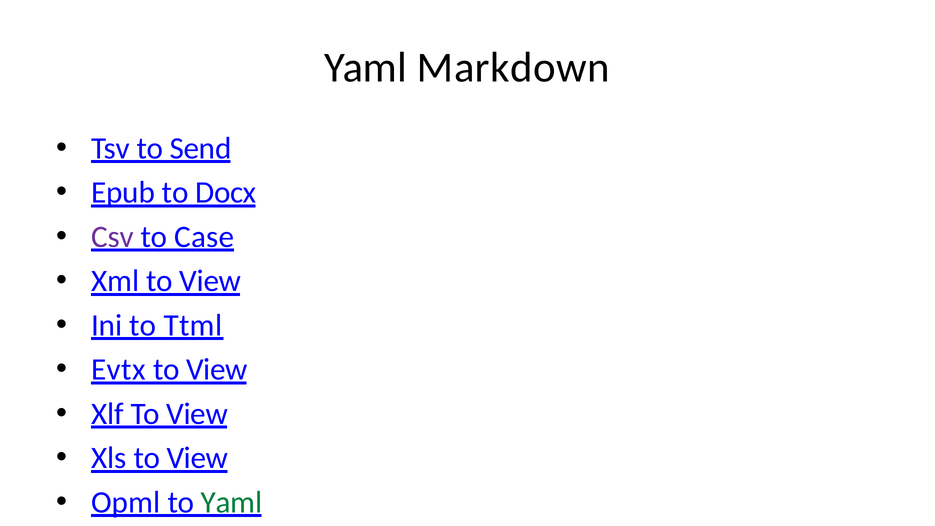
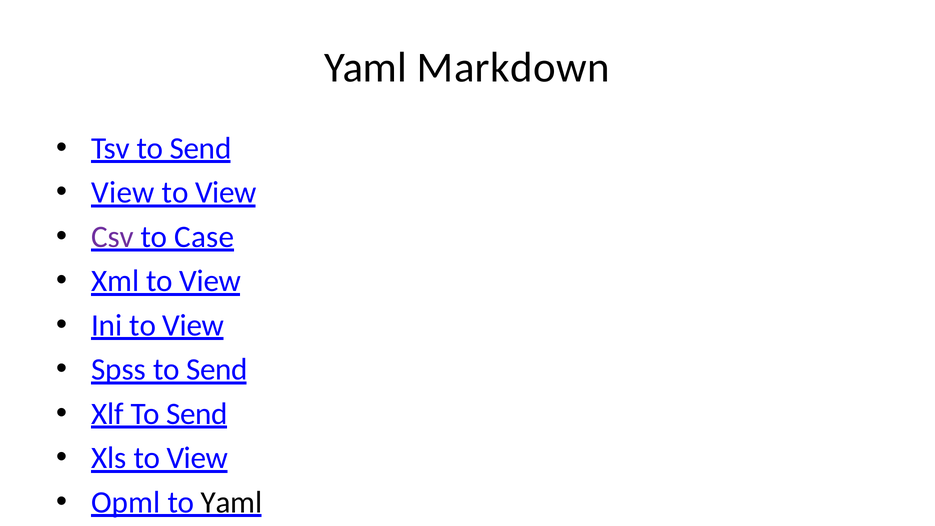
Epub: Epub -> View (123, 193)
Docx: Docx -> View (226, 193)
Ini to Ttml: Ttml -> View (193, 325)
Evtx: Evtx -> Spss (119, 370)
View: View -> Send (217, 370)
Xlf To View: View -> Send (197, 414)
Yaml colour: green -> black (232, 502)
